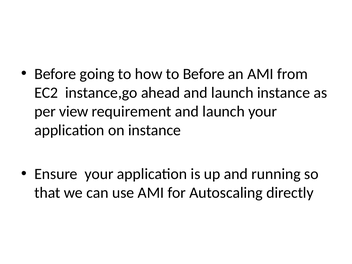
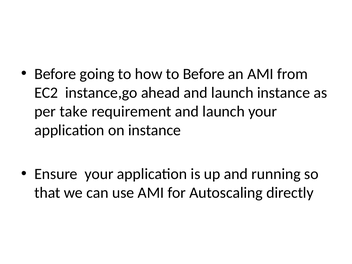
view: view -> take (74, 111)
